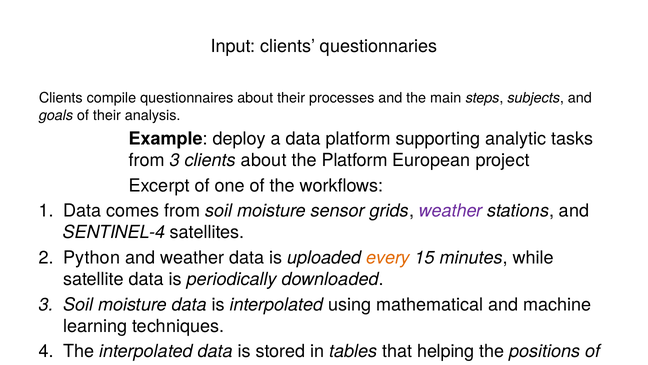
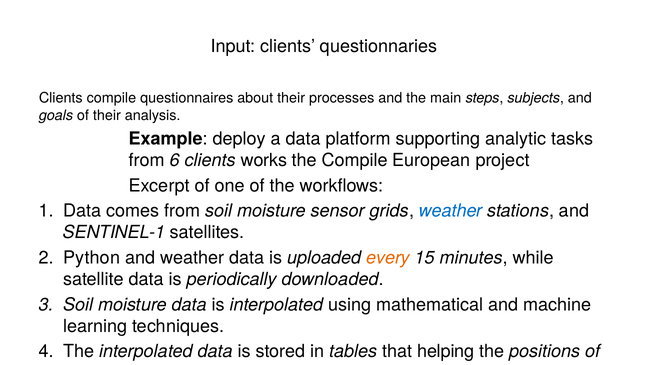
from 3: 3 -> 6 (175, 160)
clients about: about -> works (264, 160)
the Platform: Platform -> Compile (355, 160)
weather colour: purple -> blue (451, 211)
SENTINEL-4: SENTINEL-4 -> SENTINEL-1 (114, 232)
